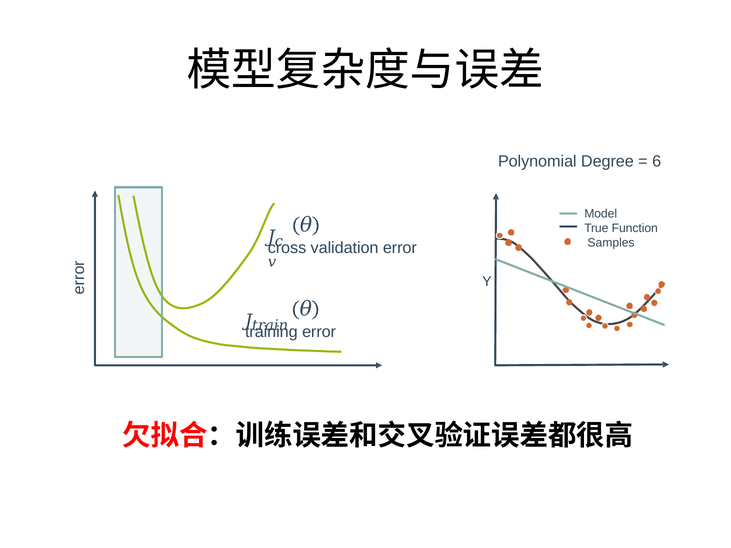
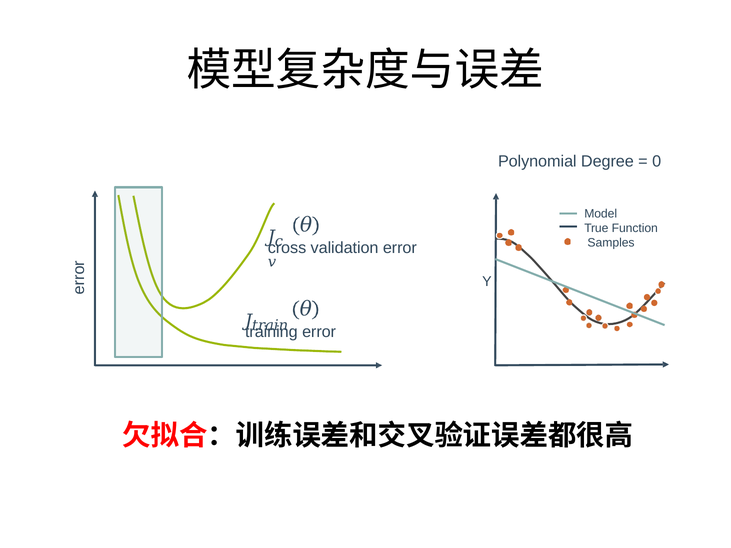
6: 6 -> 0 (657, 161)
